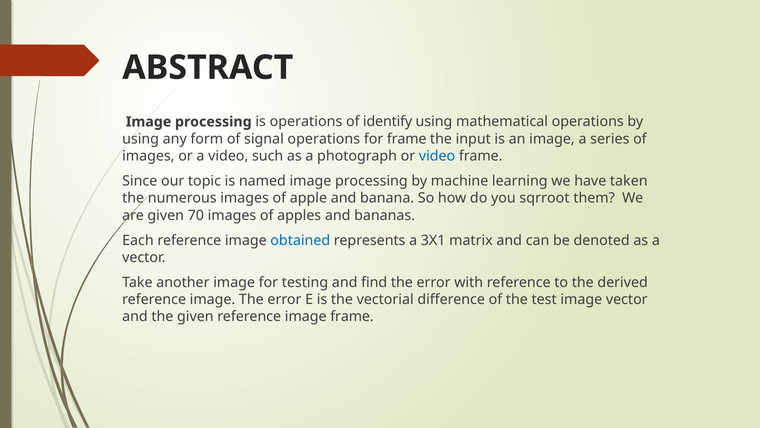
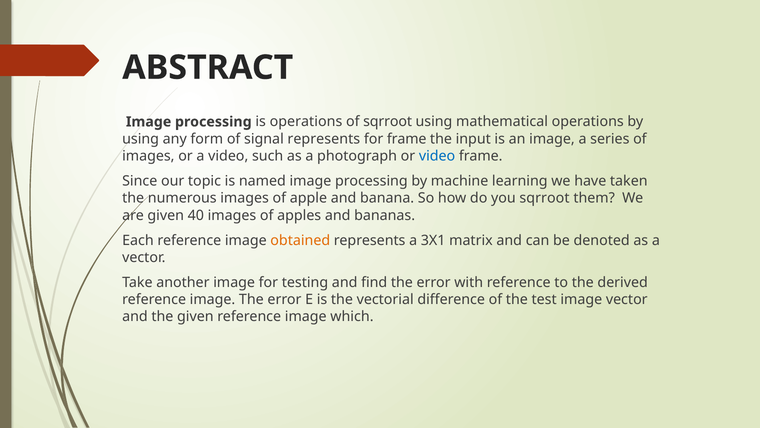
of identify: identify -> sqrroot (388, 122)
signal operations: operations -> represents (324, 139)
70: 70 -> 40 (196, 215)
obtained colour: blue -> orange (300, 240)
image frame: frame -> which (352, 316)
